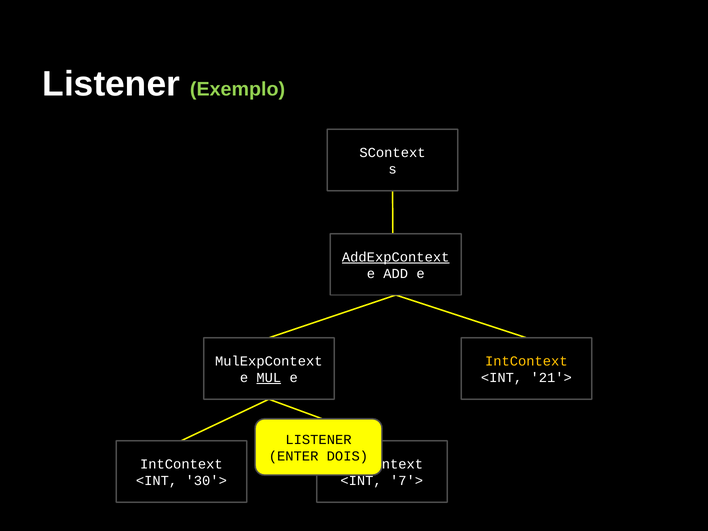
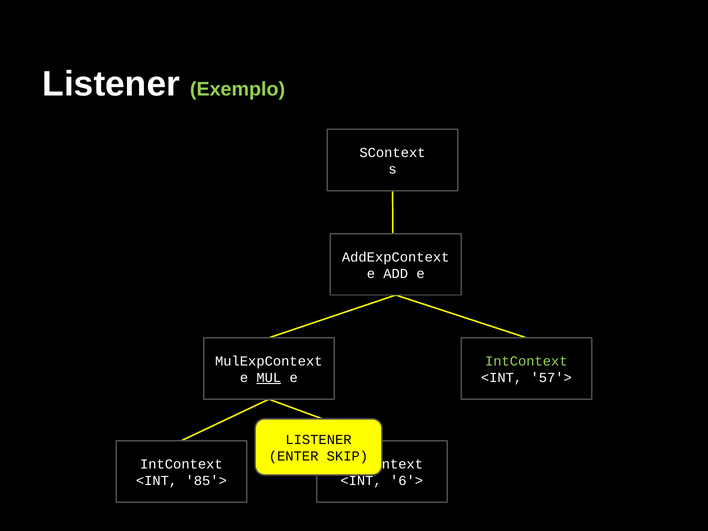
AddExpContext underline: present -> none (396, 257)
IntContext colour: yellow -> light green (526, 361)
21'>: 21'> -> 57'> (551, 378)
DOIS: DOIS -> SKIP (347, 456)
30'>: 30'> -> 85'> (206, 481)
7'>: 7'> -> 6'> (407, 481)
